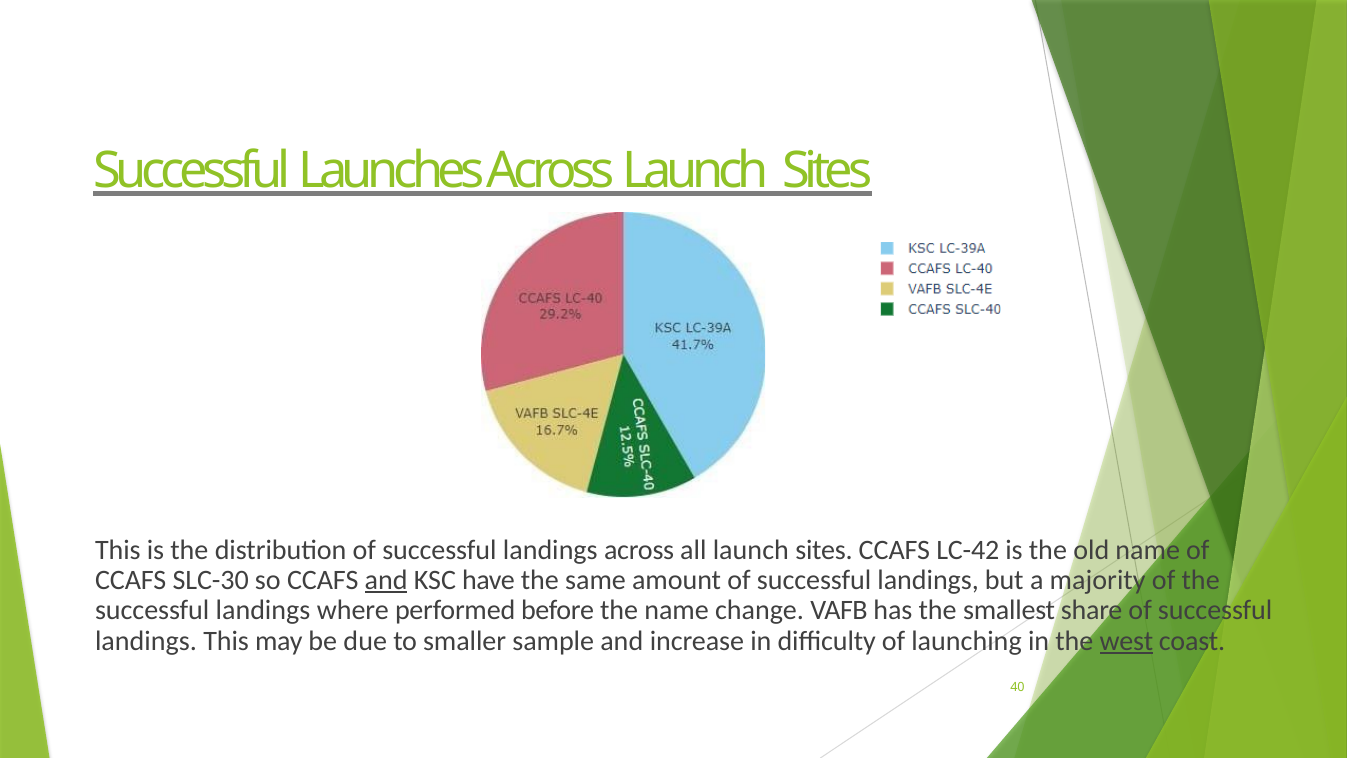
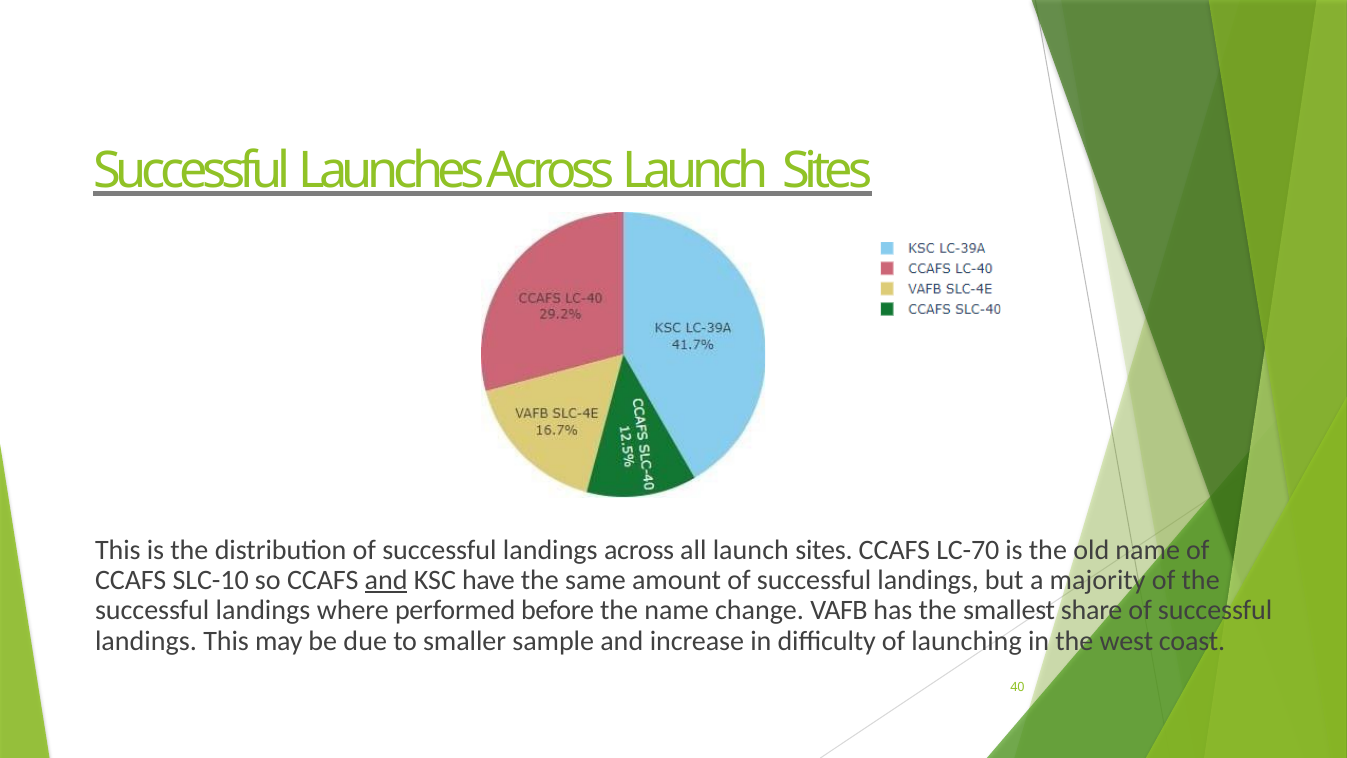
LC-42: LC-42 -> LC-70 (968, 550)
SLC-30: SLC-30 -> SLC-10 (211, 580)
west underline: present -> none (1126, 641)
